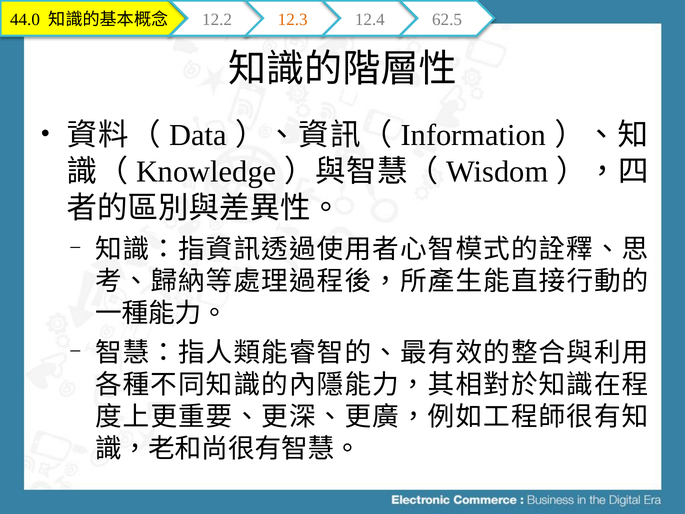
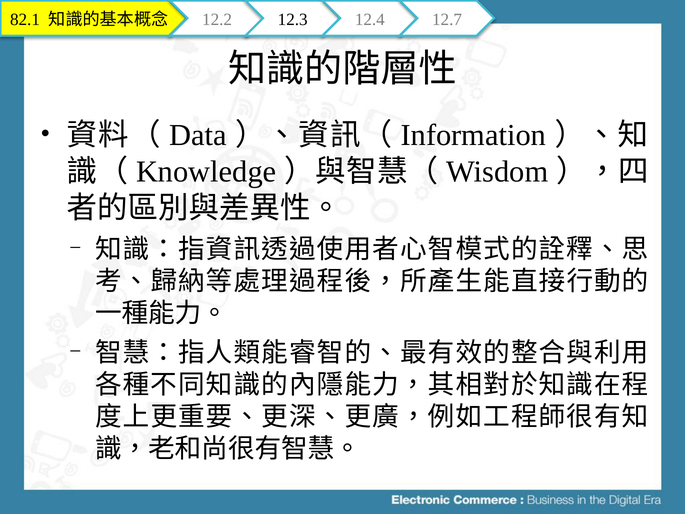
44.0: 44.0 -> 82.1 (25, 19)
12.3 colour: orange -> black (293, 19)
62.5: 62.5 -> 12.7 (447, 19)
